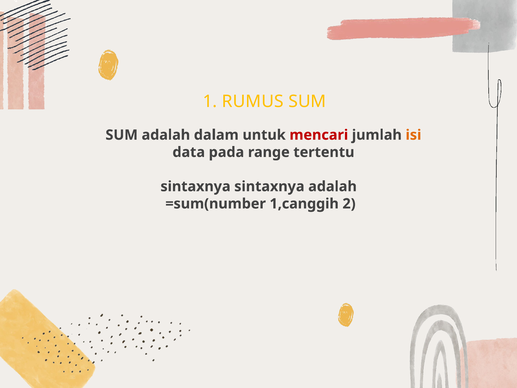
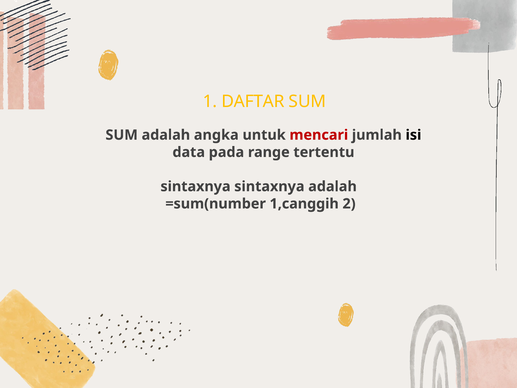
RUMUS: RUMUS -> DAFTAR (253, 101)
dalam: dalam -> angka (216, 135)
isi colour: orange -> black (413, 135)
